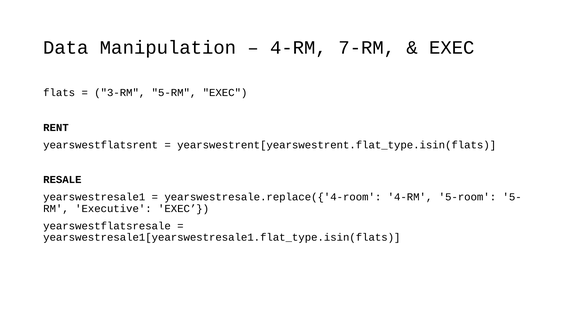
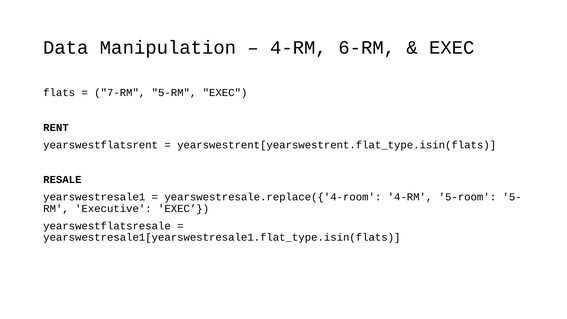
7-RM: 7-RM -> 6-RM (367, 48)
3-RM: 3-RM -> 7-RM (120, 93)
